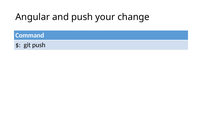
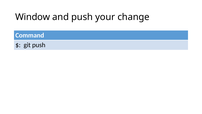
Angular: Angular -> Window (33, 17)
